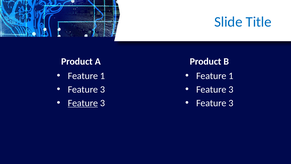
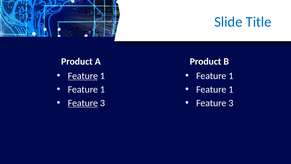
Feature underline: none -> present (83, 76)
3: 3 -> 1 (102, 89)
3: 3 -> 1 (231, 89)
